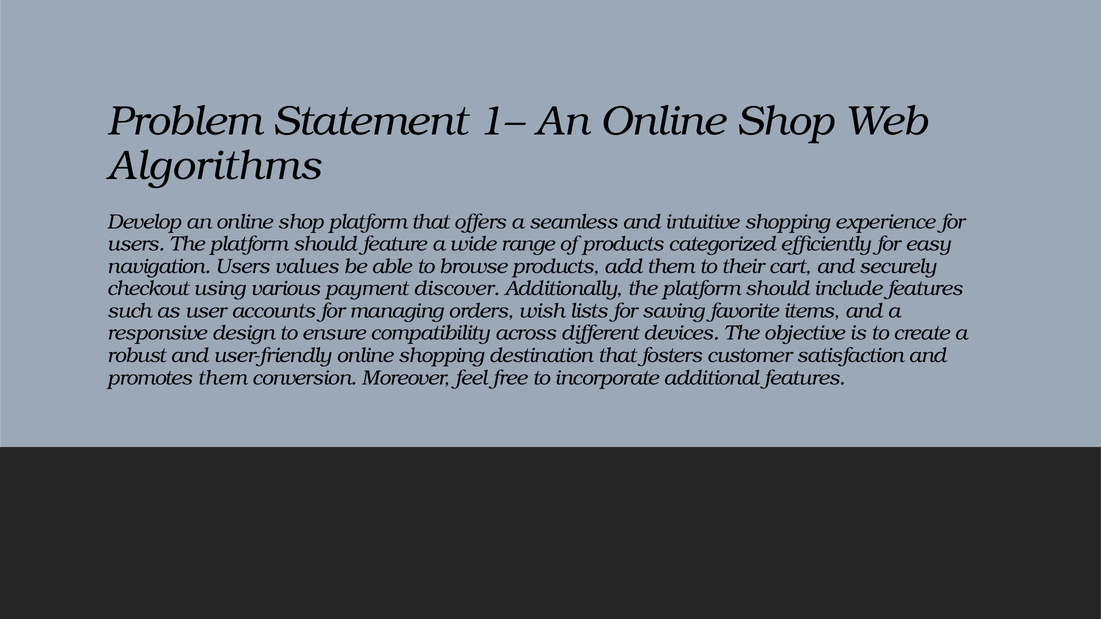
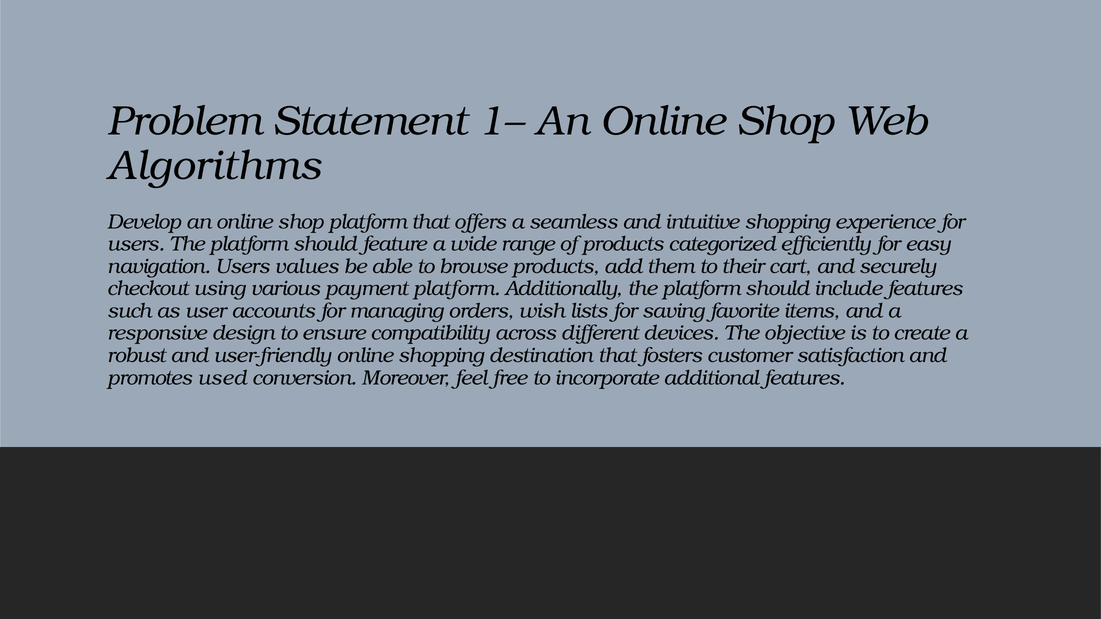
payment discover: discover -> platform (457, 289)
promotes them: them -> used (222, 378)
